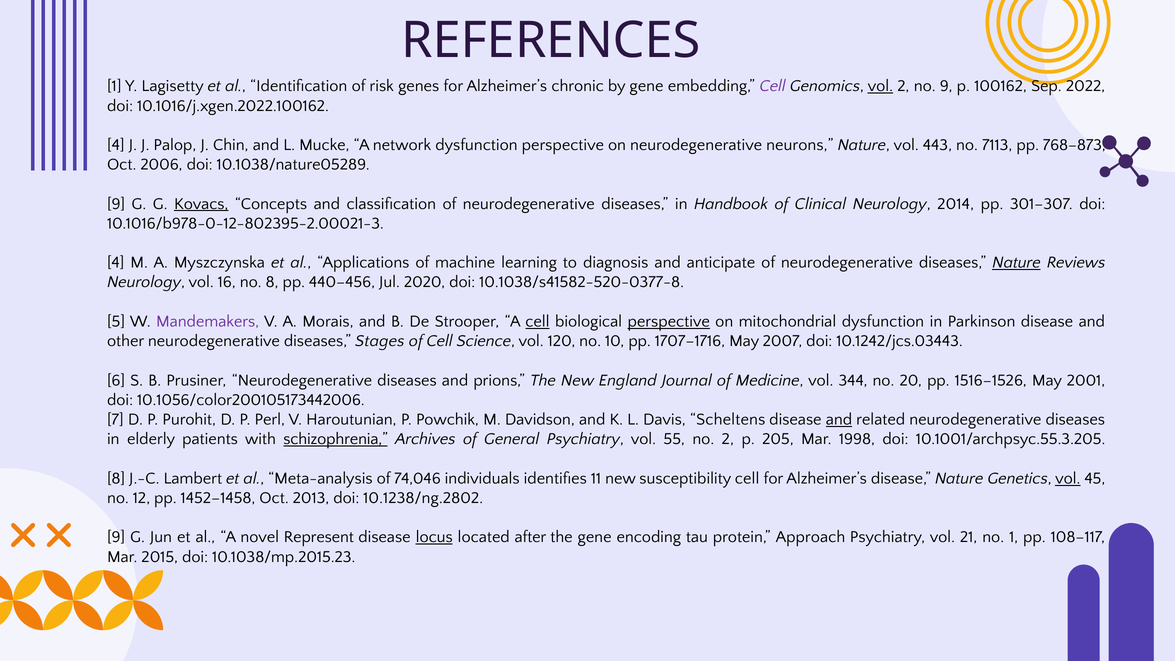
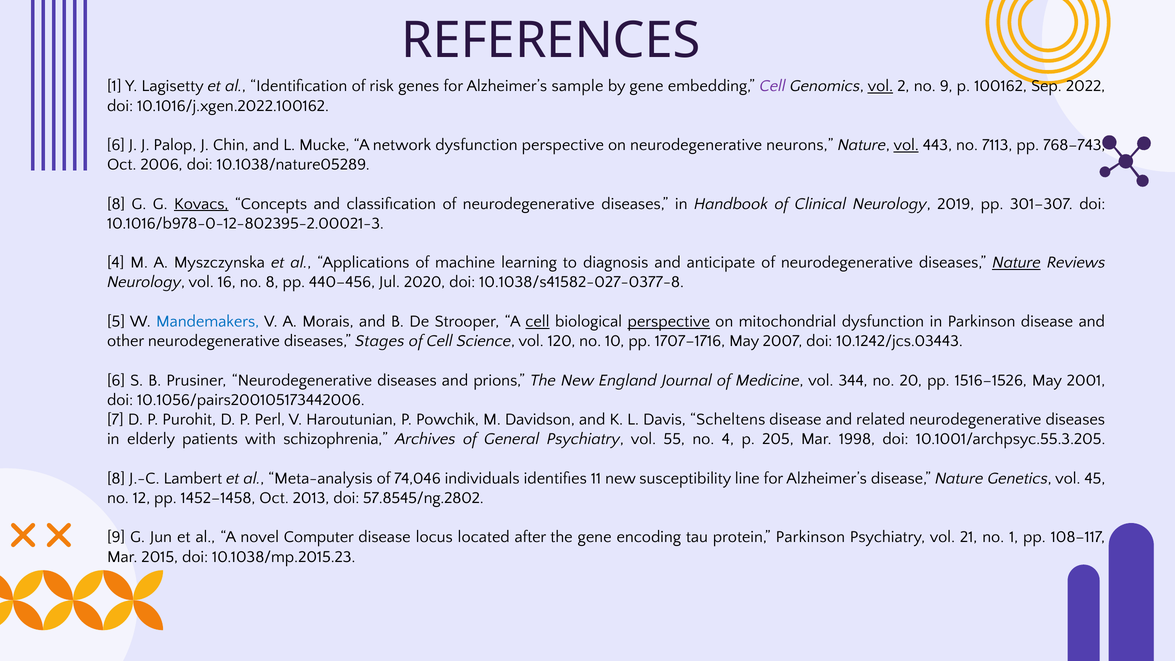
chronic: chronic -> sample (578, 86)
4: 4 -> 6 (116, 145)
vol underline: none -> present (906, 145)
768–873: 768–873 -> 768–743 (1074, 145)
9: 9 -> 8 (116, 204)
2014: 2014 -> 2019 (956, 204)
10.1038/s41582-520-0377-8: 10.1038/s41582-520-0377-8 -> 10.1038/s41582-027-0377-8 (582, 282)
Mandemakers colour: purple -> blue (208, 321)
10.1056/color200105173442006: 10.1056/color200105173442006 -> 10.1056/pairs200105173442006 (251, 400)
and underline: present -> none (839, 419)
schizophrenia underline: present -> none (336, 439)
no 2: 2 -> 4 (728, 439)
susceptibility cell: cell -> line (747, 478)
vol underline: present -> none (1068, 478)
10.1238/ng.2802: 10.1238/ng.2802 -> 57.8545/ng.2802 (423, 498)
Represent: Represent -> Computer (319, 537)
locus underline: present -> none (434, 537)
protein Approach: Approach -> Parkinson (810, 537)
